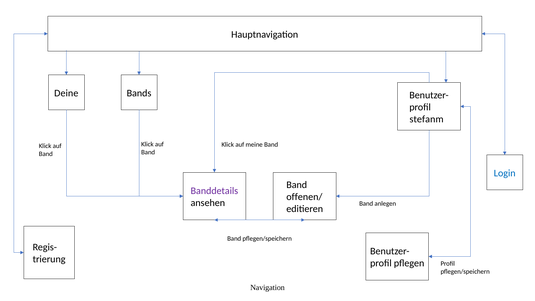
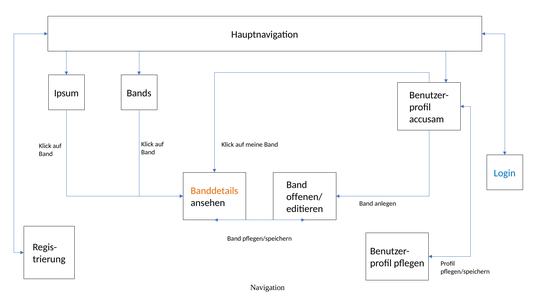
Deine: Deine -> Ipsum (66, 93)
stefanm: stefanm -> accusam (427, 119)
Banddetails colour: purple -> orange (214, 191)
